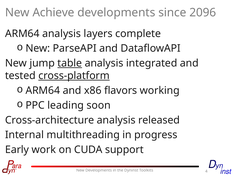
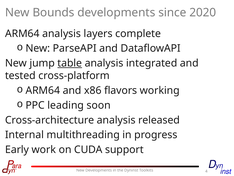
Achieve: Achieve -> Bounds (53, 13)
2096: 2096 -> 2020 (203, 13)
cross-platform underline: present -> none (74, 75)
